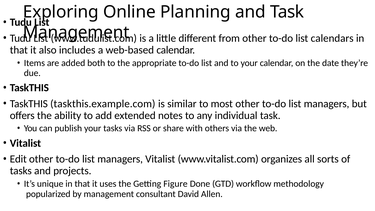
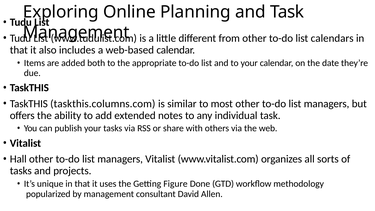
taskthis.example.com: taskthis.example.com -> taskthis.columns.com (103, 104)
Edit: Edit -> Hall (18, 159)
